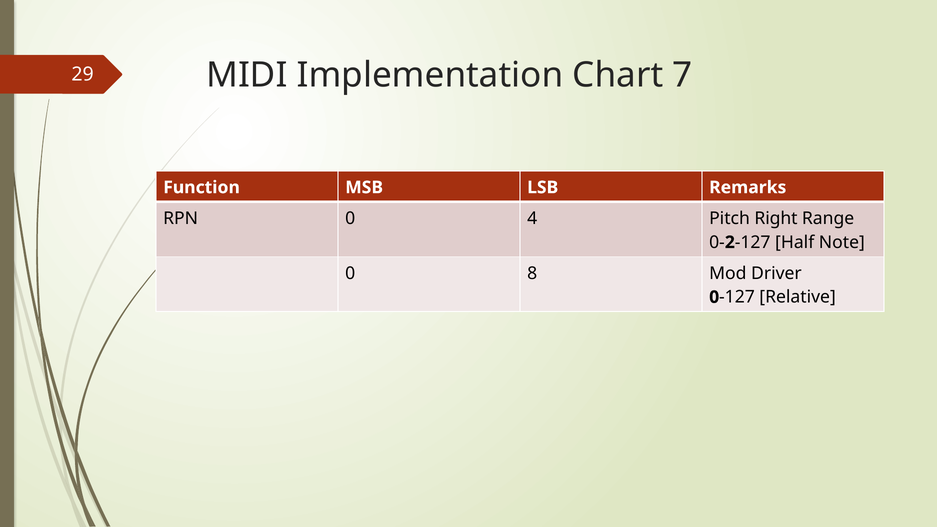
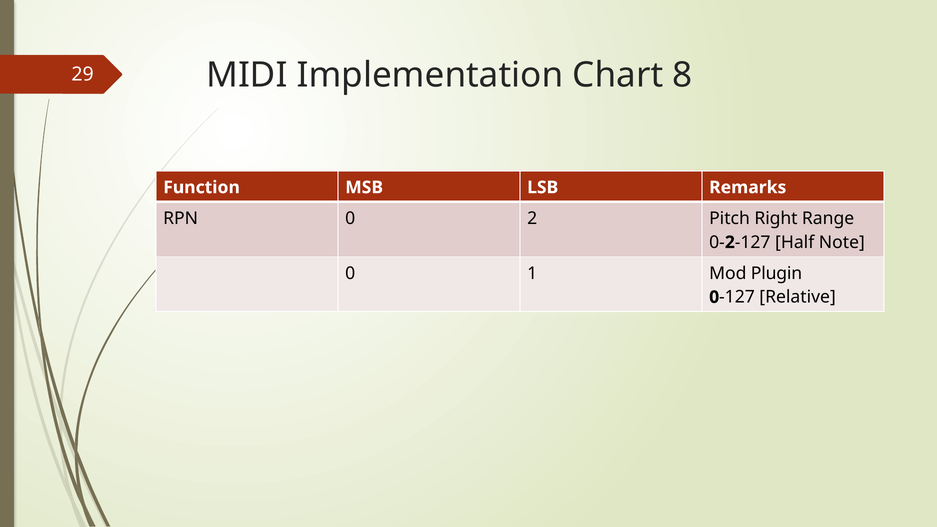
7: 7 -> 8 (682, 75)
0 4: 4 -> 2 (532, 218)
8: 8 -> 1 (532, 273)
Driver: Driver -> Plugin (776, 273)
